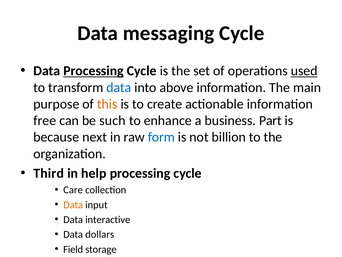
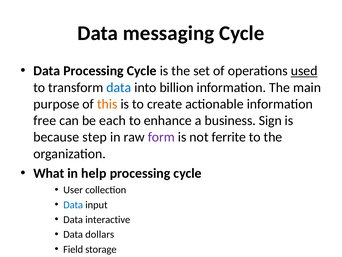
Processing underline: present -> none (94, 71)
above: above -> billion (177, 87)
such: such -> each (113, 120)
Part: Part -> Sign (270, 120)
next: next -> step (95, 137)
form colour: blue -> purple (161, 137)
billion: billion -> ferrite (229, 137)
Third: Third -> What (49, 173)
Care: Care -> User (73, 190)
Data colour: orange -> blue (73, 204)
